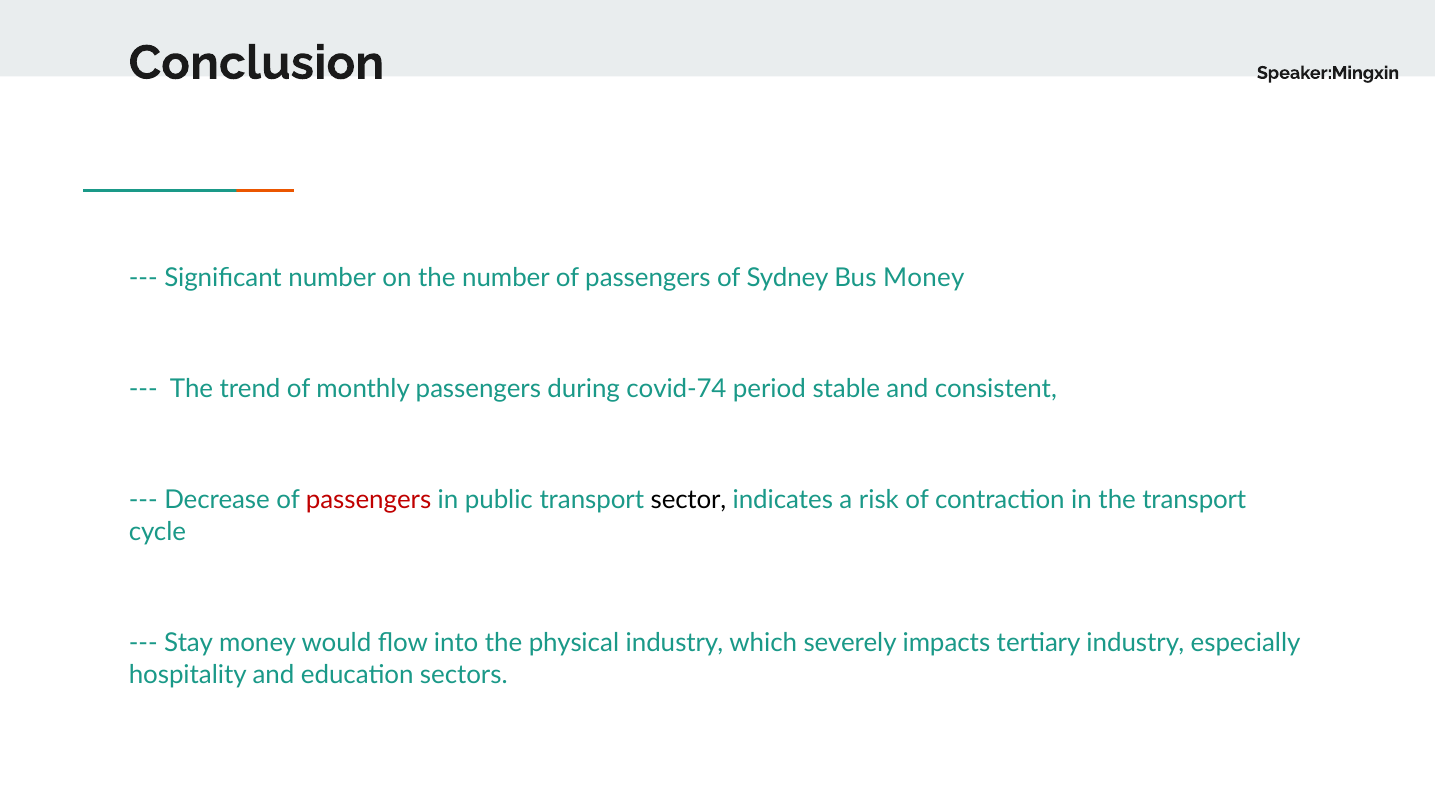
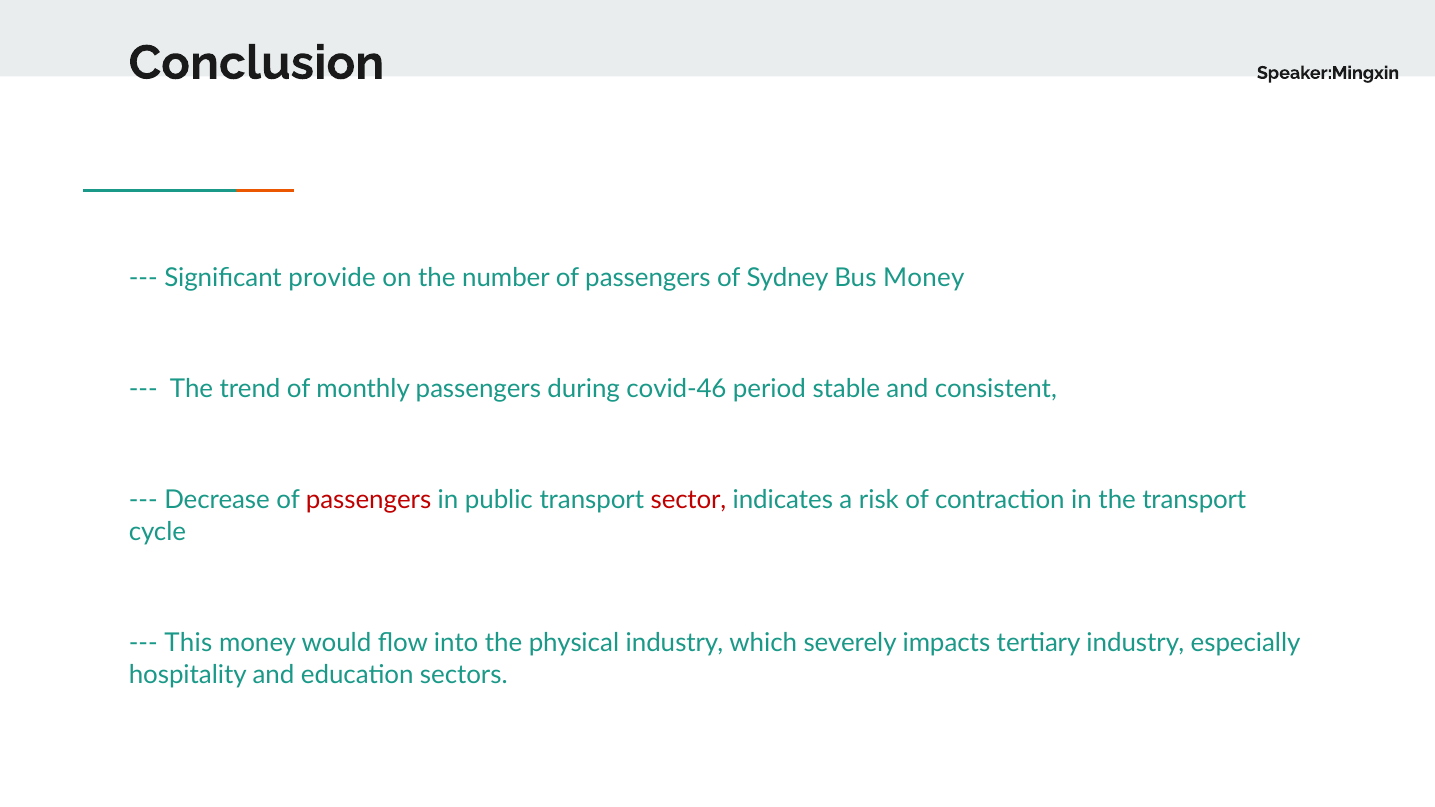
Significant number: number -> provide (332, 278)
covid-74: covid-74 -> covid-46 (676, 389)
sector colour: black -> red (688, 500)
Stay: Stay -> This (188, 643)
